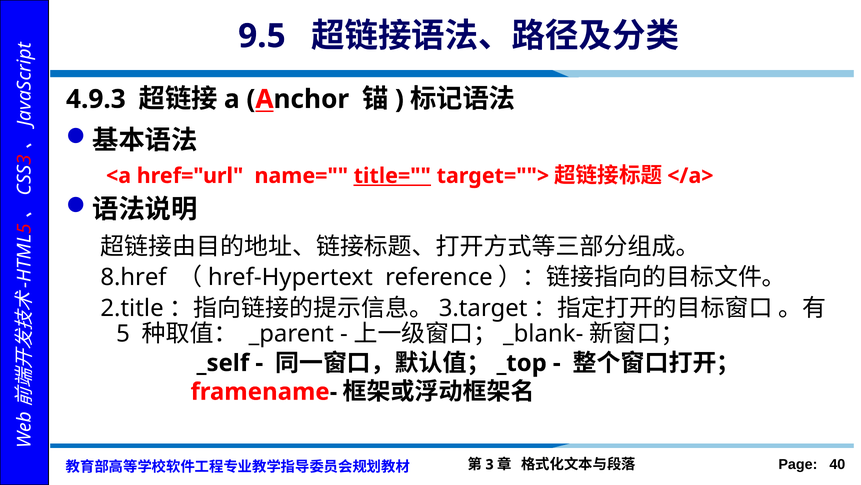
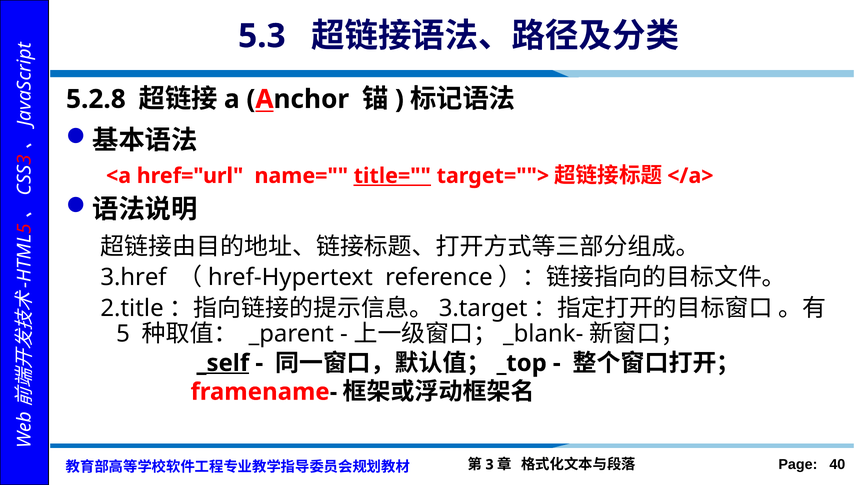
9.5: 9.5 -> 5.3 (262, 36)
4.9.3: 4.9.3 -> 5.2.8 (96, 99)
8.href: 8.href -> 3.href (133, 277)
_self underline: none -> present (223, 363)
